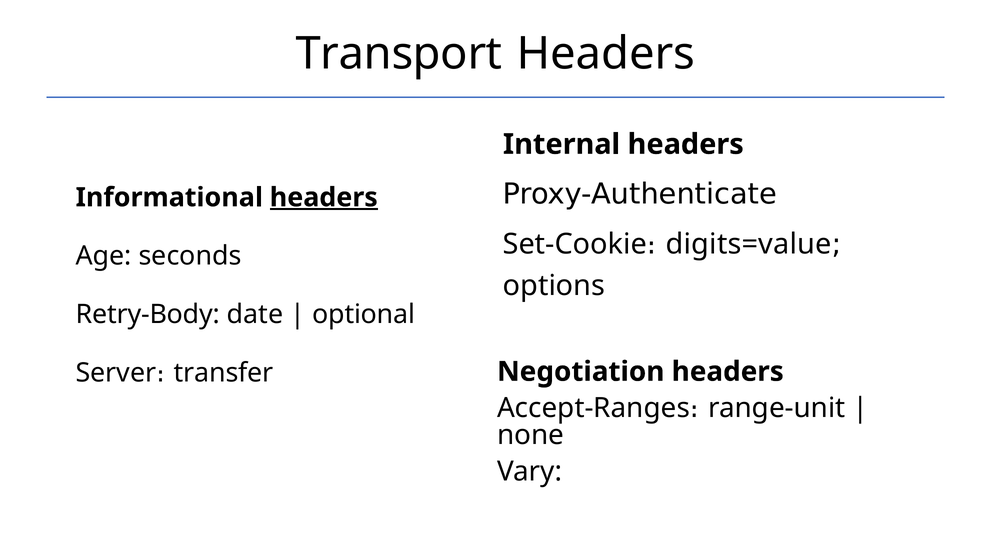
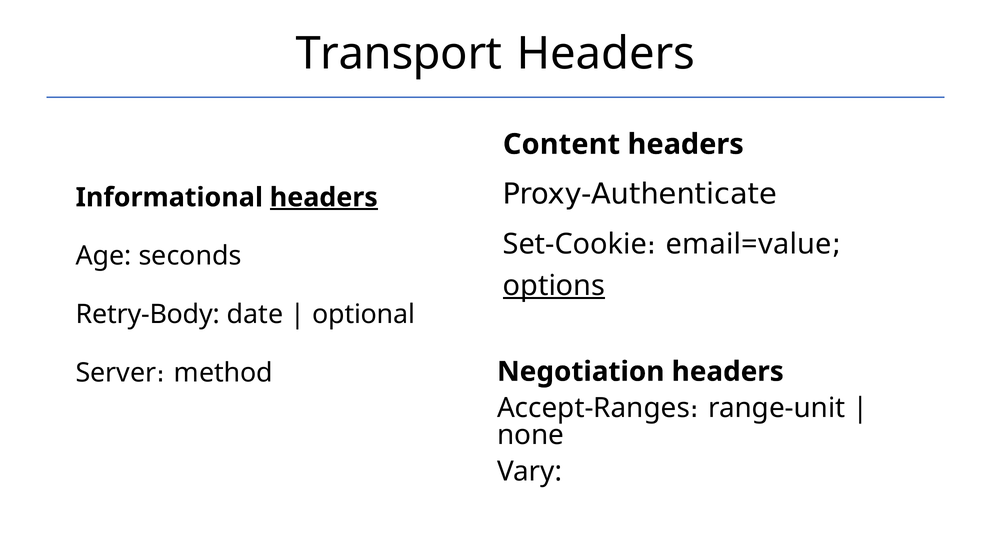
Internal: Internal -> Content (562, 144)
digits=value: digits=value -> email=value (749, 244)
options underline: none -> present (554, 286)
transfer: transfer -> method (223, 373)
